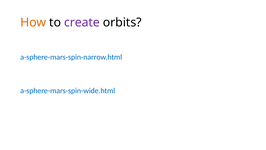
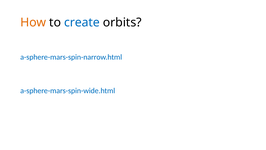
create colour: purple -> blue (82, 22)
